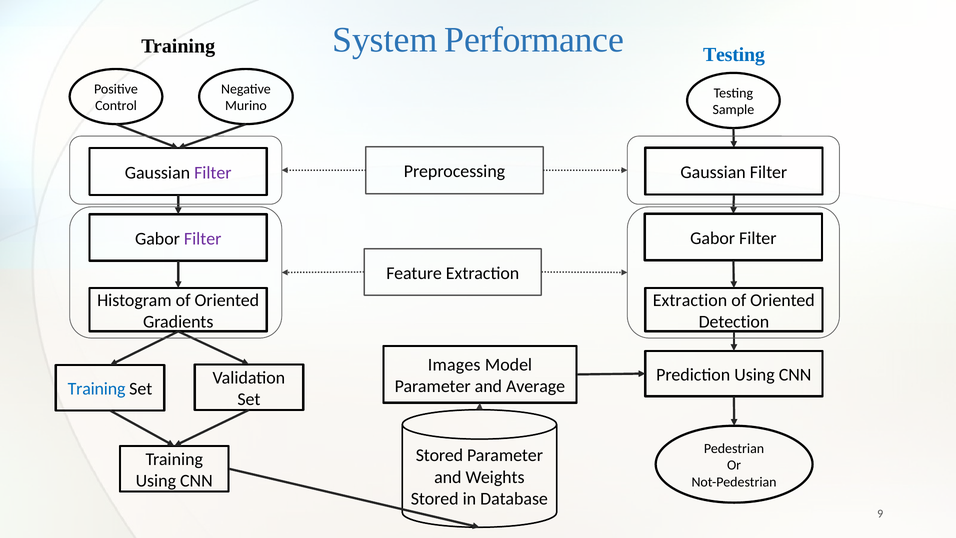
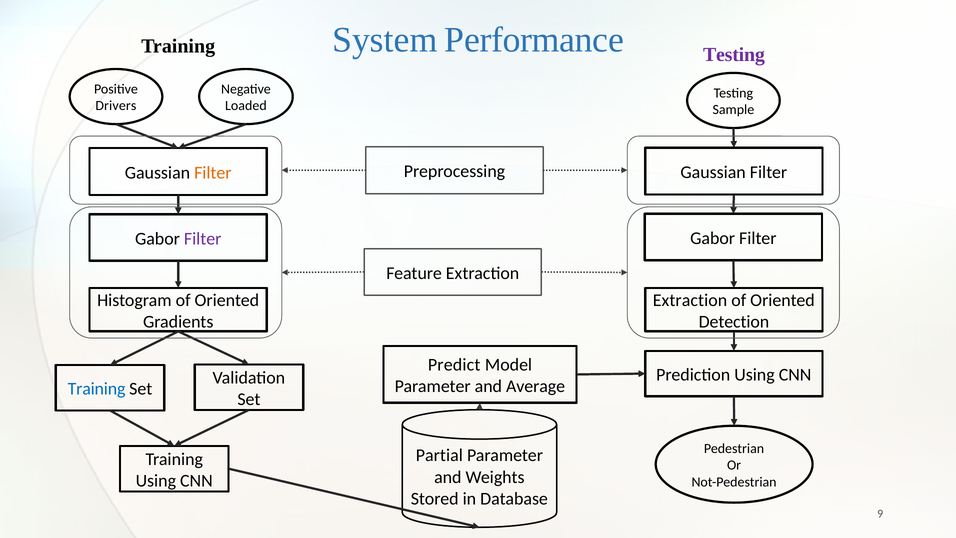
Testing colour: blue -> purple (734, 54)
Control: Control -> Drivers (116, 106)
Murino: Murino -> Loaded (246, 106)
Filter colour: purple -> orange (213, 173)
Images: Images -> Predict (454, 365)
Stored: Stored -> Partial (439, 455)
